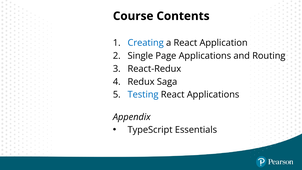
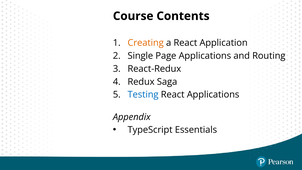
Creating colour: blue -> orange (146, 43)
